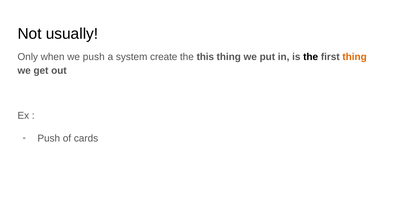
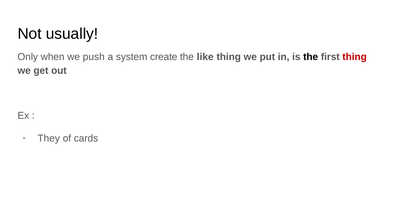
this: this -> like (205, 57)
thing colour: orange -> red (355, 57)
Push: Push -> They (49, 138)
